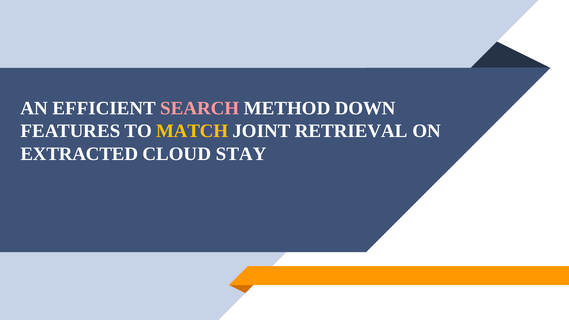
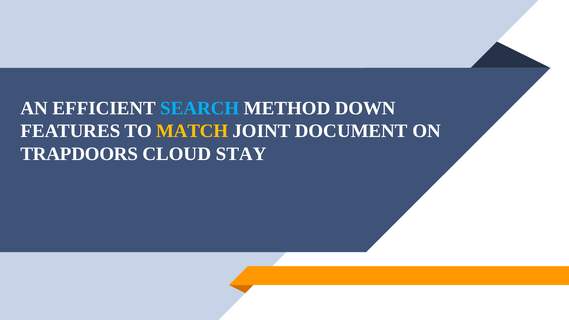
SEARCH colour: pink -> light blue (200, 108)
RETRIEVAL: RETRIEVAL -> DOCUMENT (351, 131)
EXTRACTED: EXTRACTED -> TRAPDOORS (79, 154)
